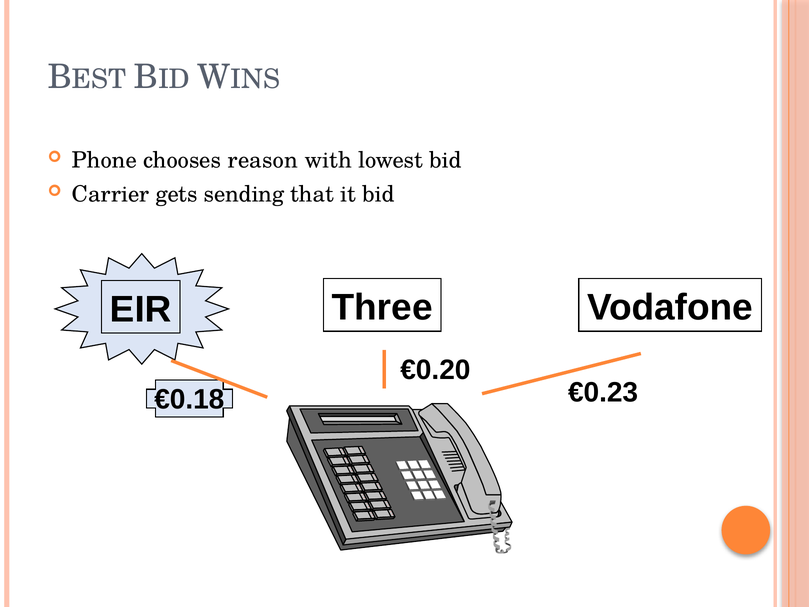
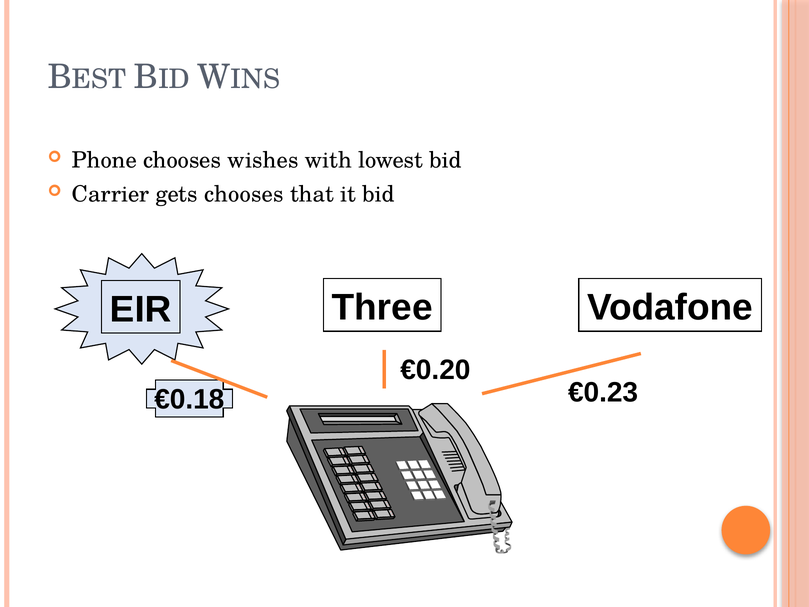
reason: reason -> wishes (263, 160)
gets sending: sending -> chooses (244, 194)
